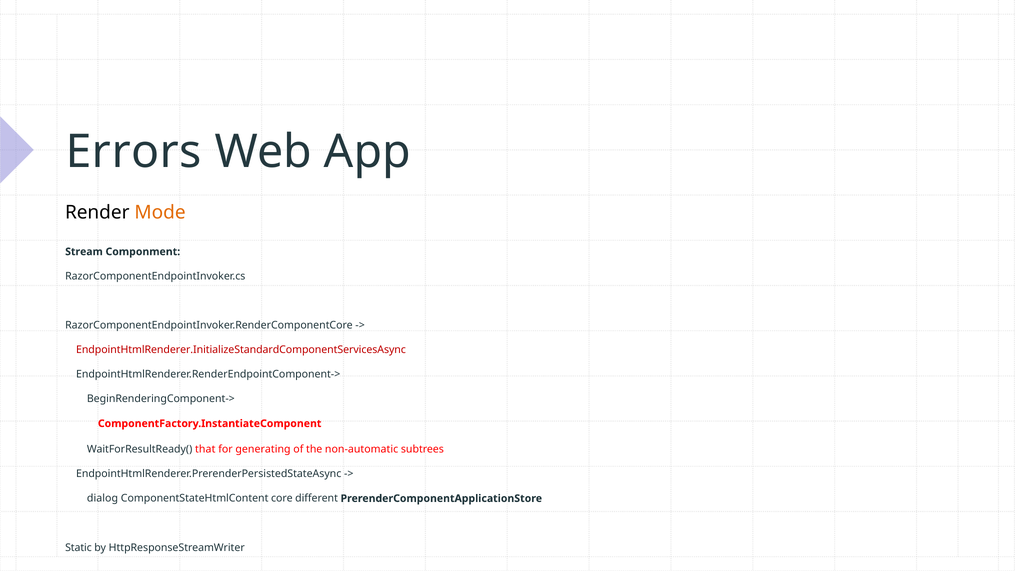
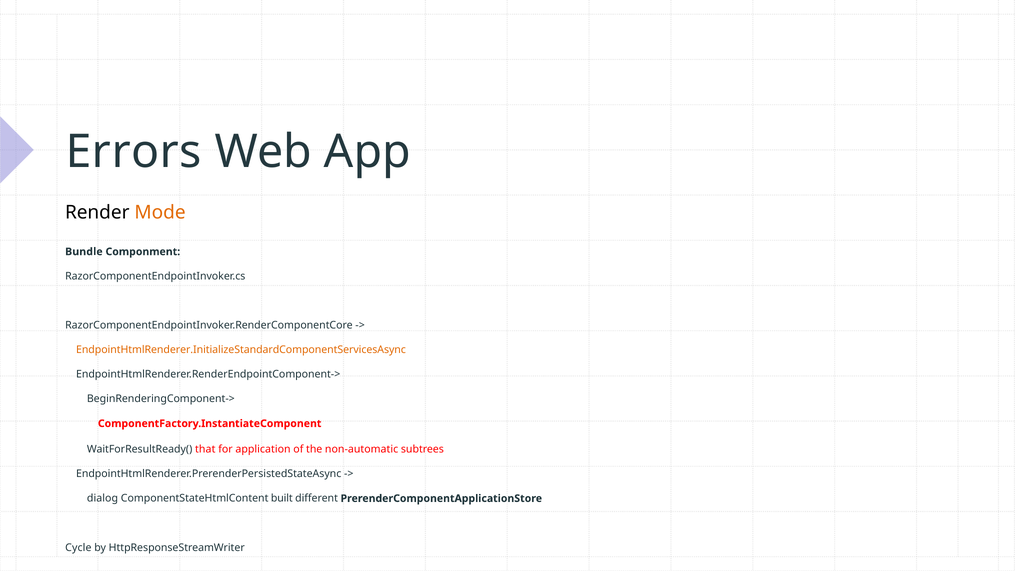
Stream: Stream -> Bundle (84, 252)
EndpointHtmlRenderer.InitializeStandardComponentServicesAsync colour: red -> orange (241, 350)
generating: generating -> application (263, 449)
core: core -> built (282, 498)
Static: Static -> Cycle (78, 547)
